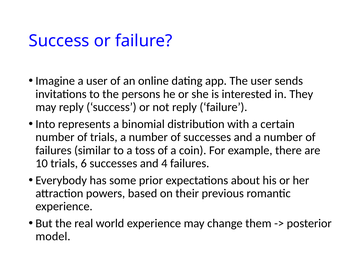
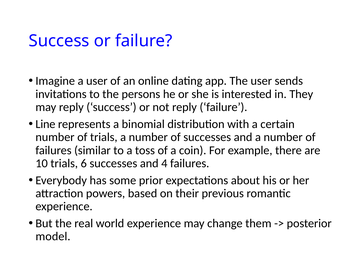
Into: Into -> Line (45, 124)
